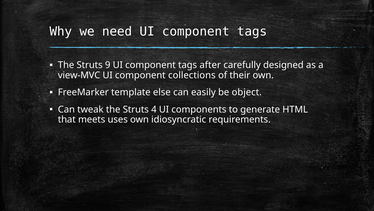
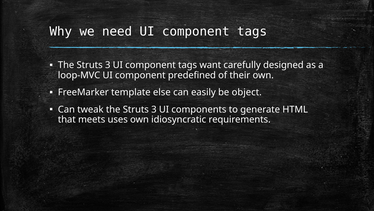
9: 9 -> 3 (108, 65)
after: after -> want (210, 65)
view-MVC: view-MVC -> loop-MVC (79, 75)
collections: collections -> predefined (192, 75)
tweak the Struts 4: 4 -> 3 (154, 109)
